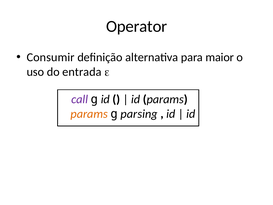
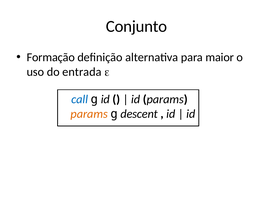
Operator: Operator -> Conjunto (137, 26)
Consumir: Consumir -> Formação (51, 57)
call colour: purple -> blue (80, 99)
parsing: parsing -> descent (139, 114)
